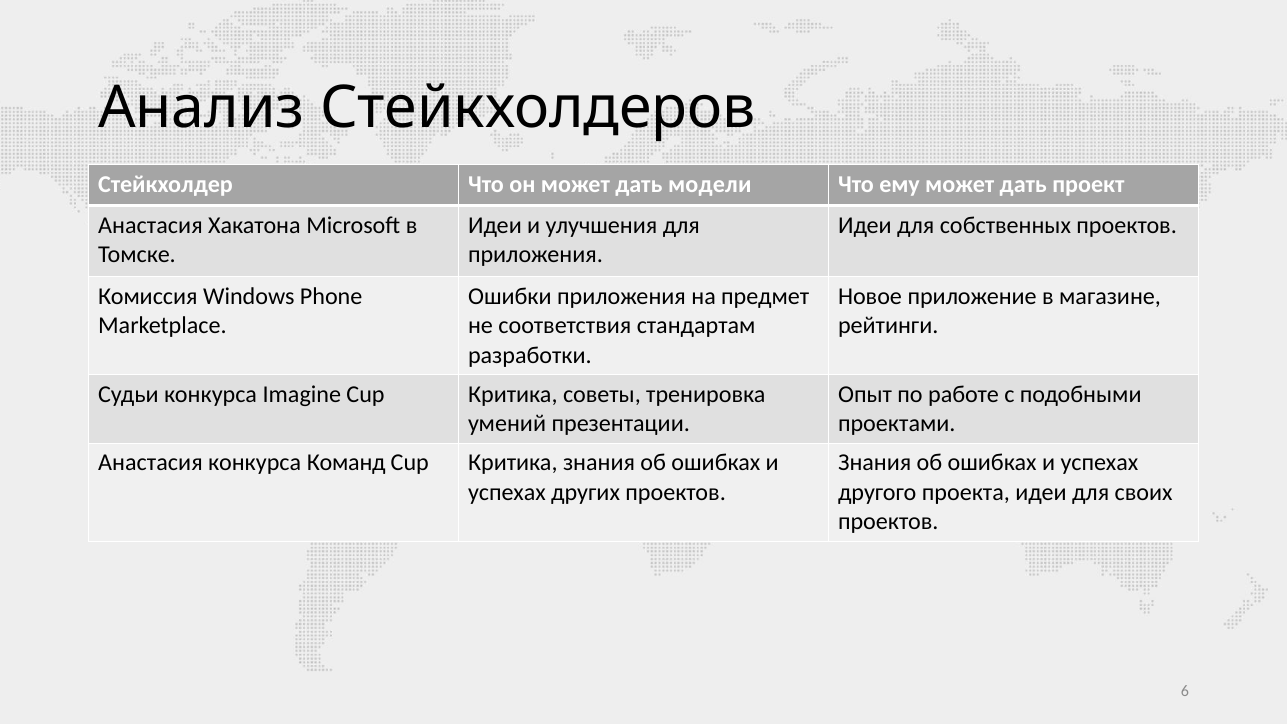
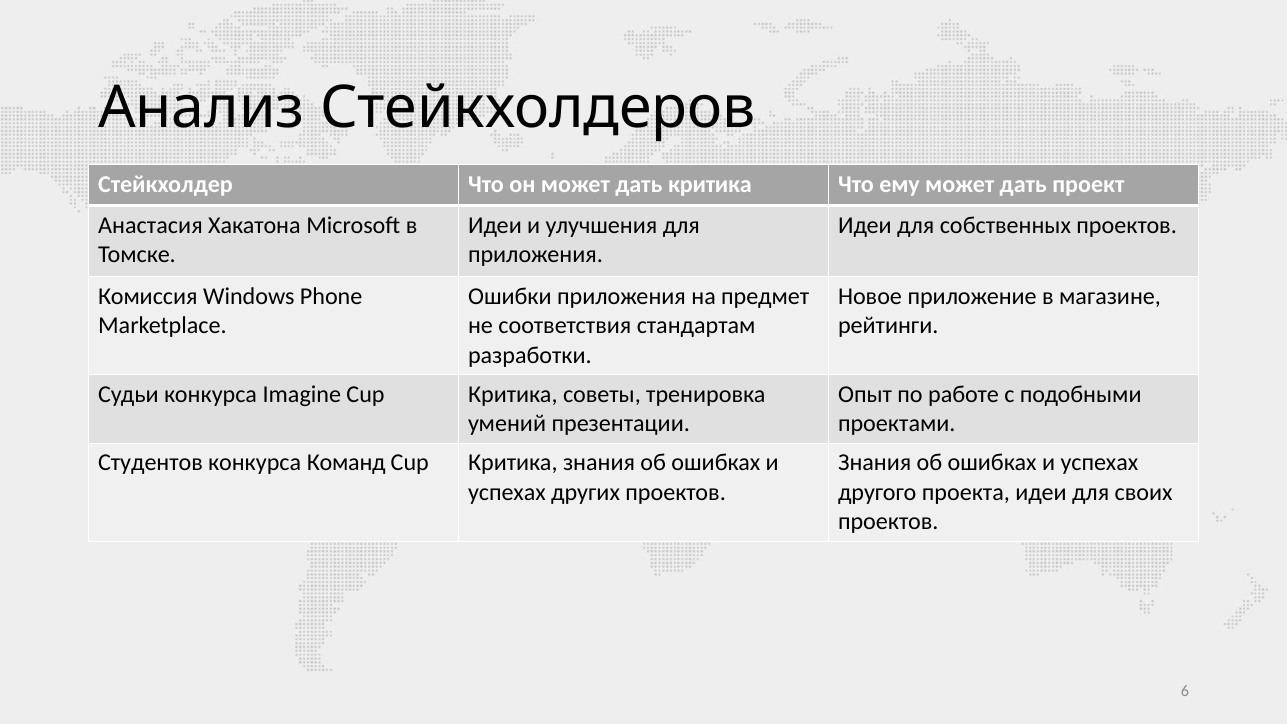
дать модели: модели -> критика (710, 184)
Анастасия: Анастасия -> Студентов (150, 463)
